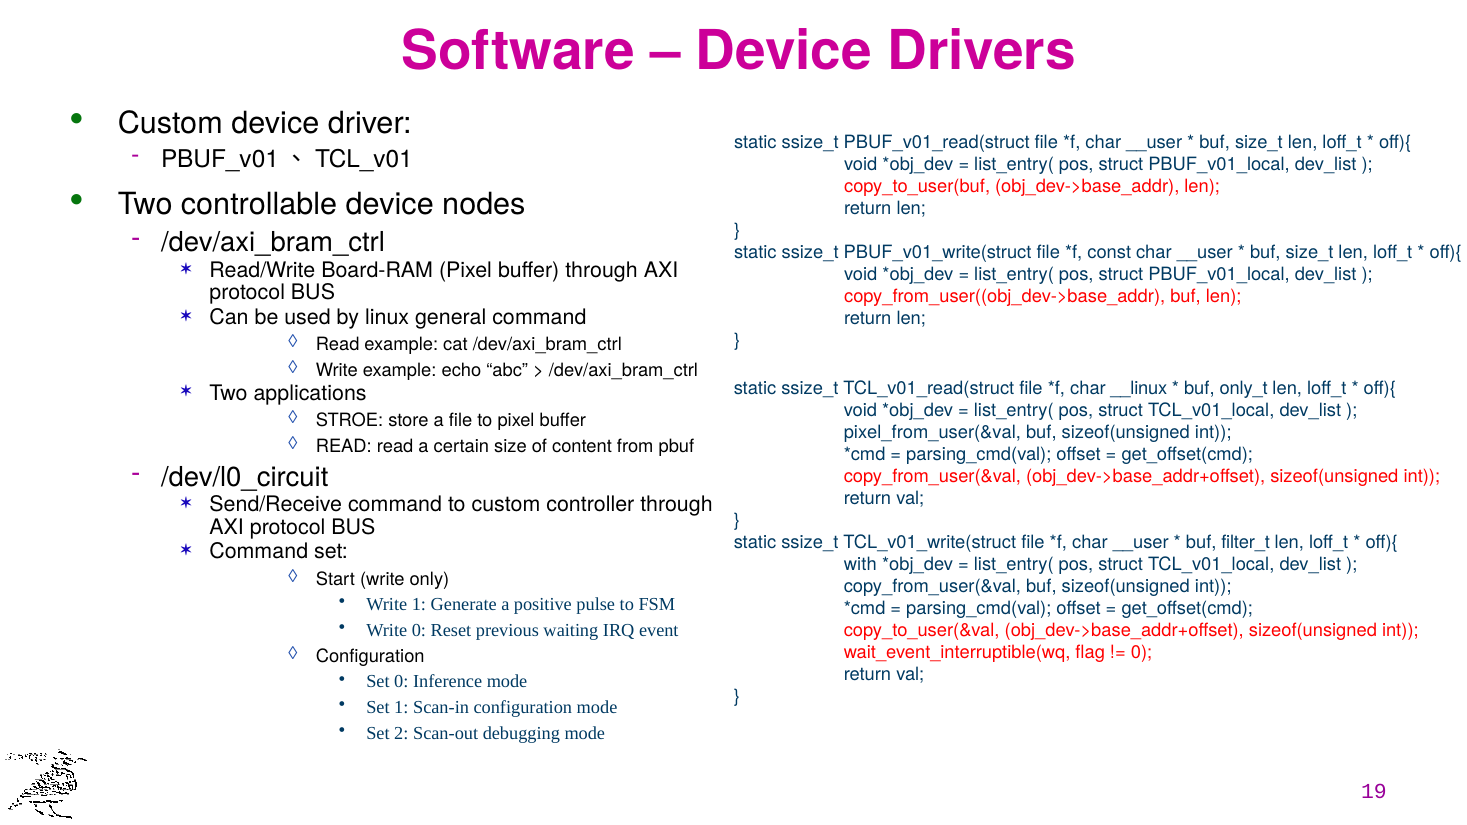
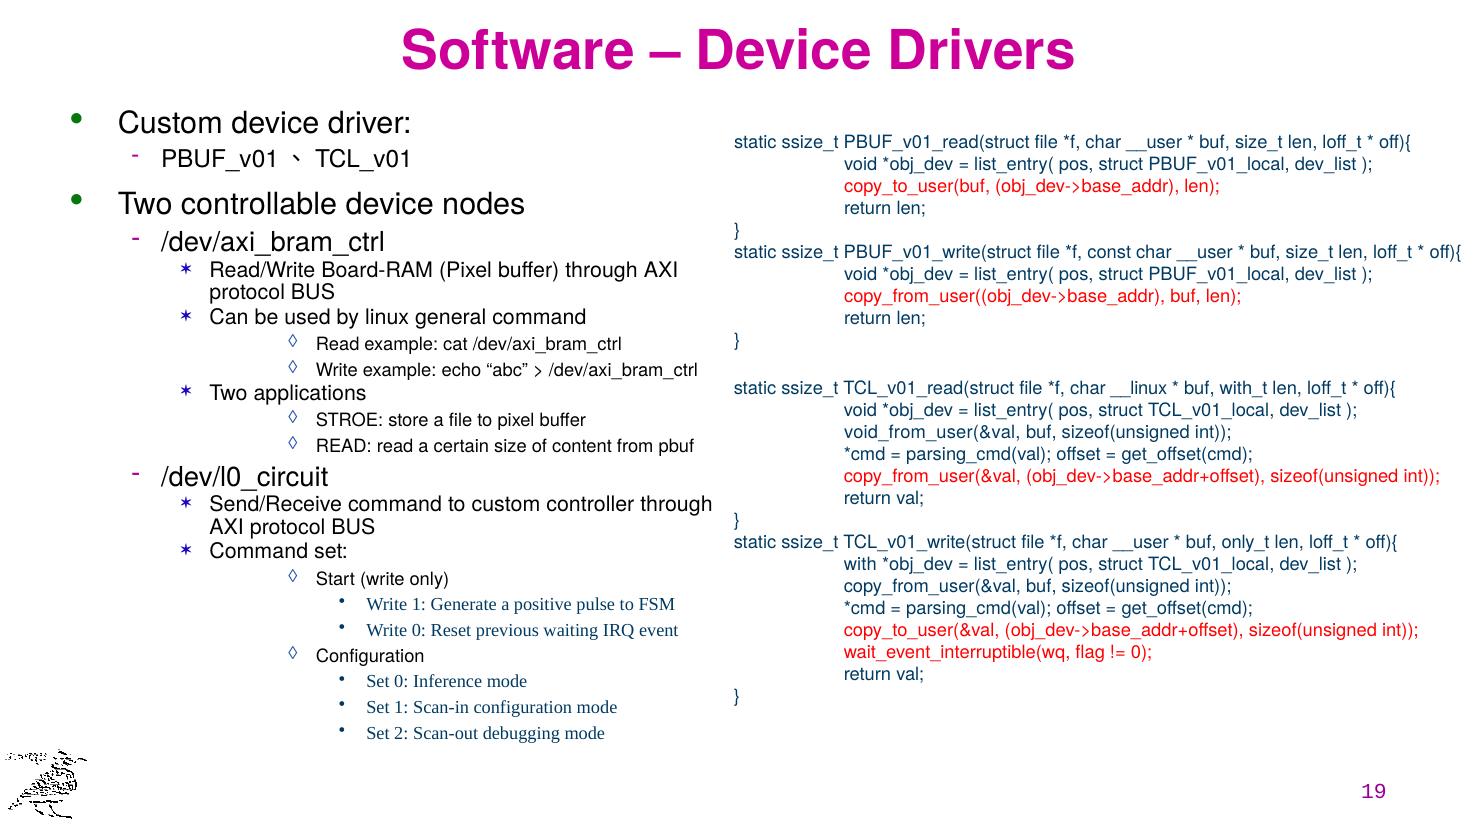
only_t: only_t -> with_t (1244, 388)
pixel_from_user(&val: pixel_from_user(&val -> void_from_user(&val (932, 432)
filter_t: filter_t -> only_t (1246, 542)
